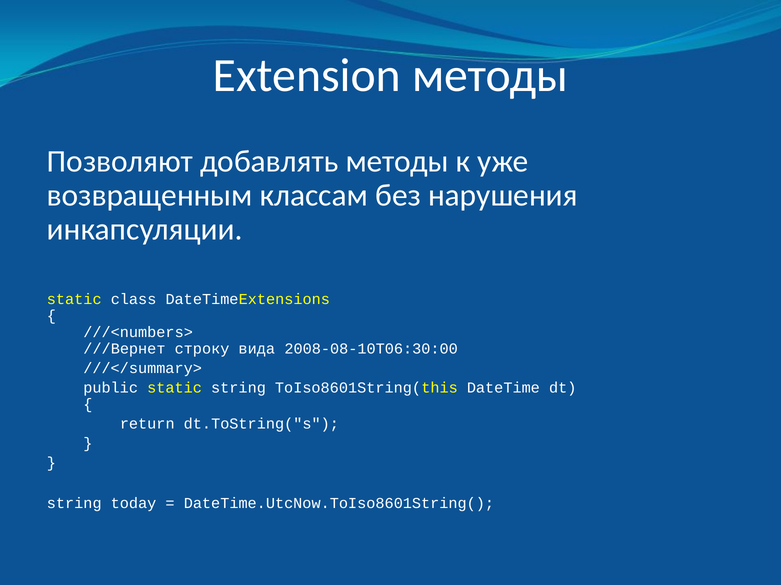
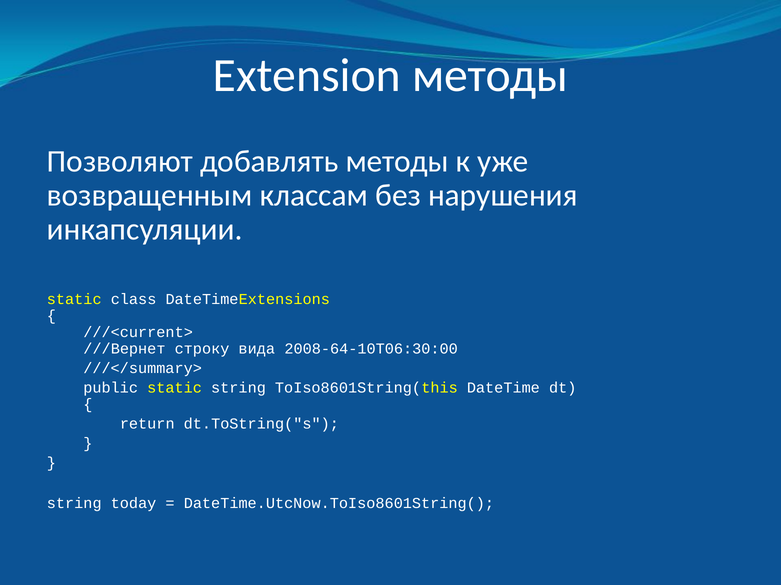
///<numbers>: ///<numbers> -> ///<current> (138, 333)
2008-08-10T06:30:00: 2008-08-10T06:30:00 -> 2008-64-10T06:30:00 (371, 349)
